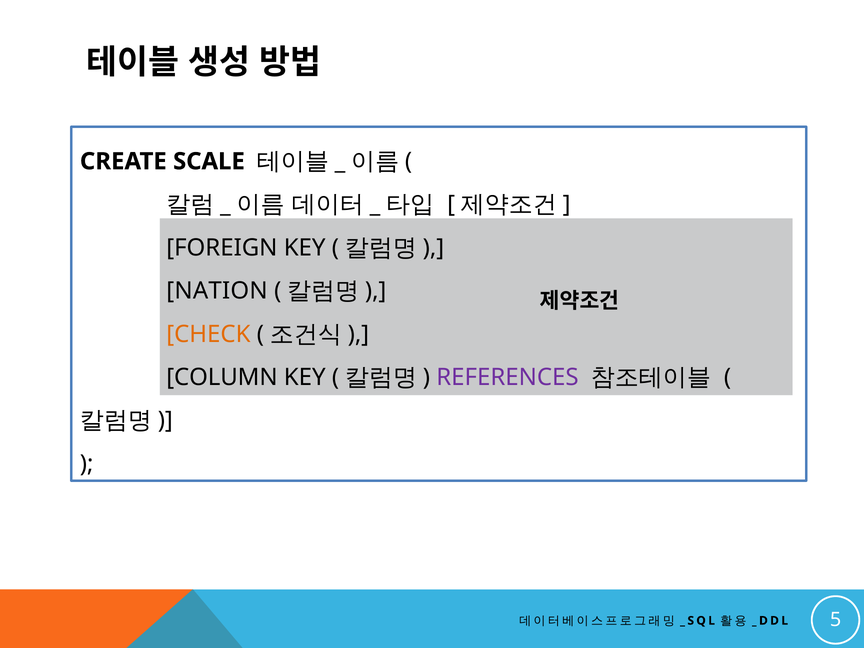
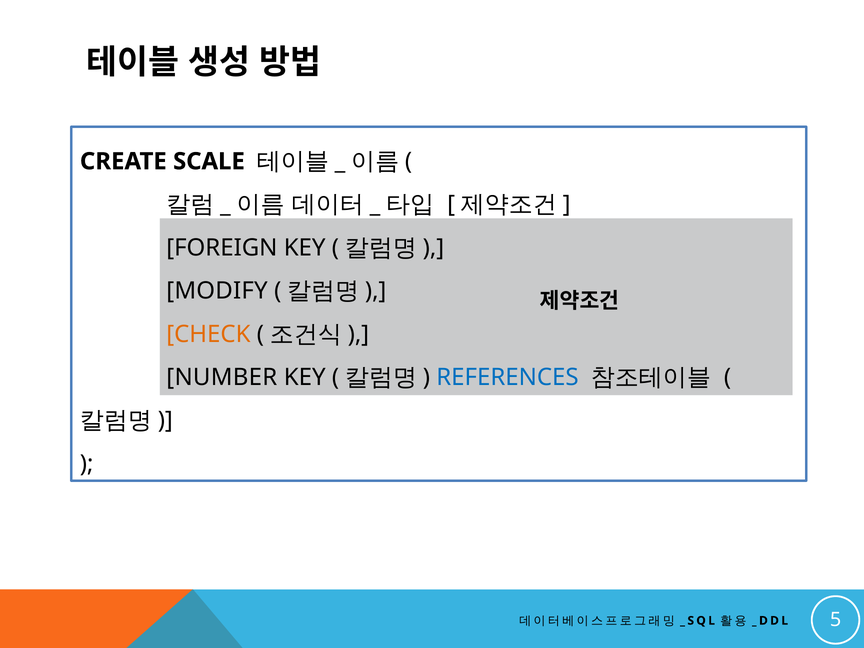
NATION: NATION -> MODIFY (217, 291)
COLUMN: COLUMN -> NUMBER (222, 377)
REFERENCES colour: purple -> blue (507, 377)
